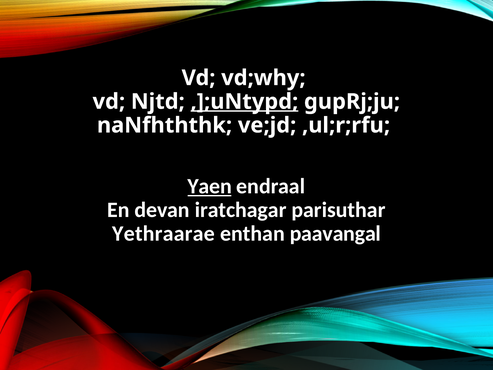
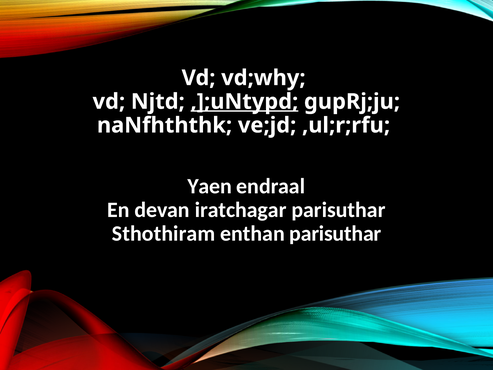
Yaen underline: present -> none (210, 186)
Yethraarae: Yethraarae -> Sthothiram (164, 234)
enthan paavangal: paavangal -> parisuthar (335, 234)
